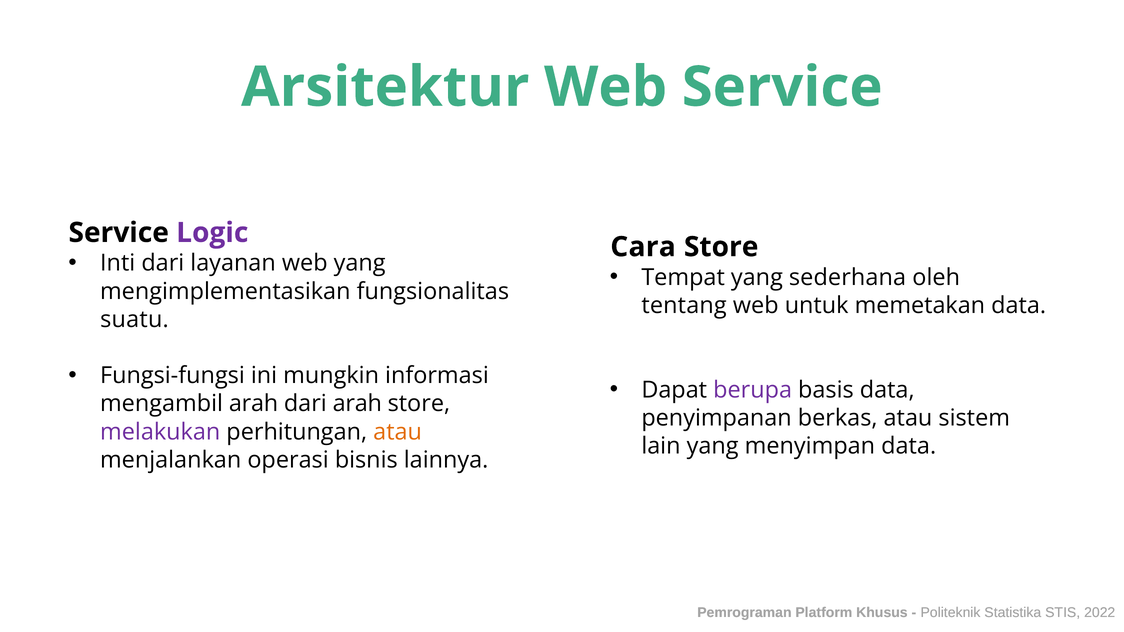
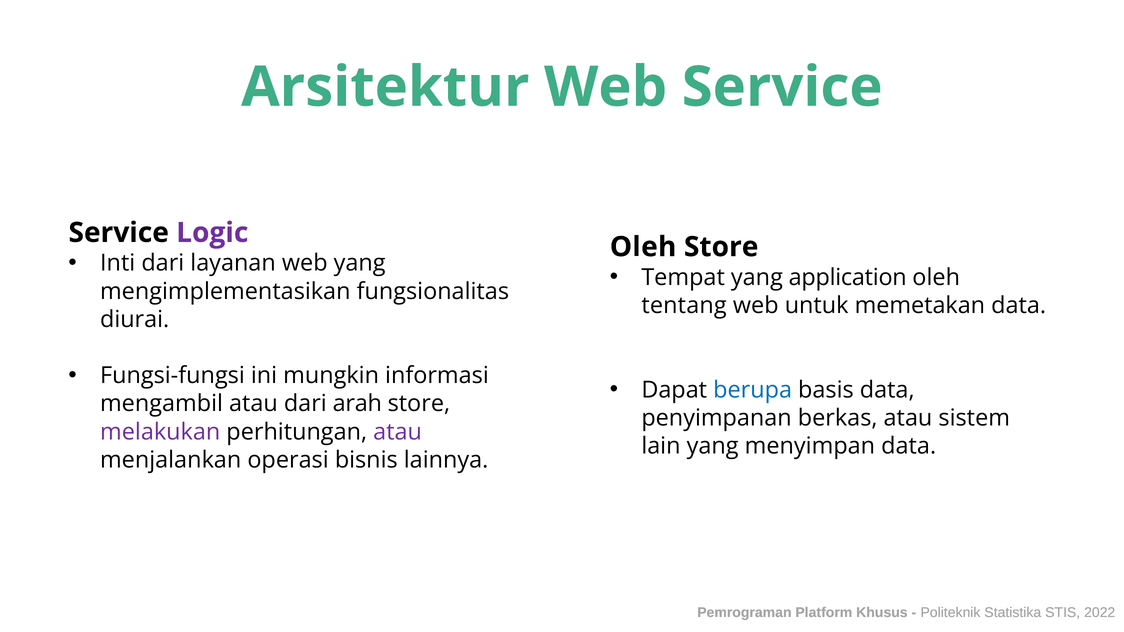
Cara: Cara -> Oleh (643, 247)
sederhana: sederhana -> application (848, 278)
suatu: suatu -> diurai (135, 320)
berupa colour: purple -> blue (753, 390)
mengambil arah: arah -> atau (253, 404)
atau colour: orange -> purple (398, 432)
